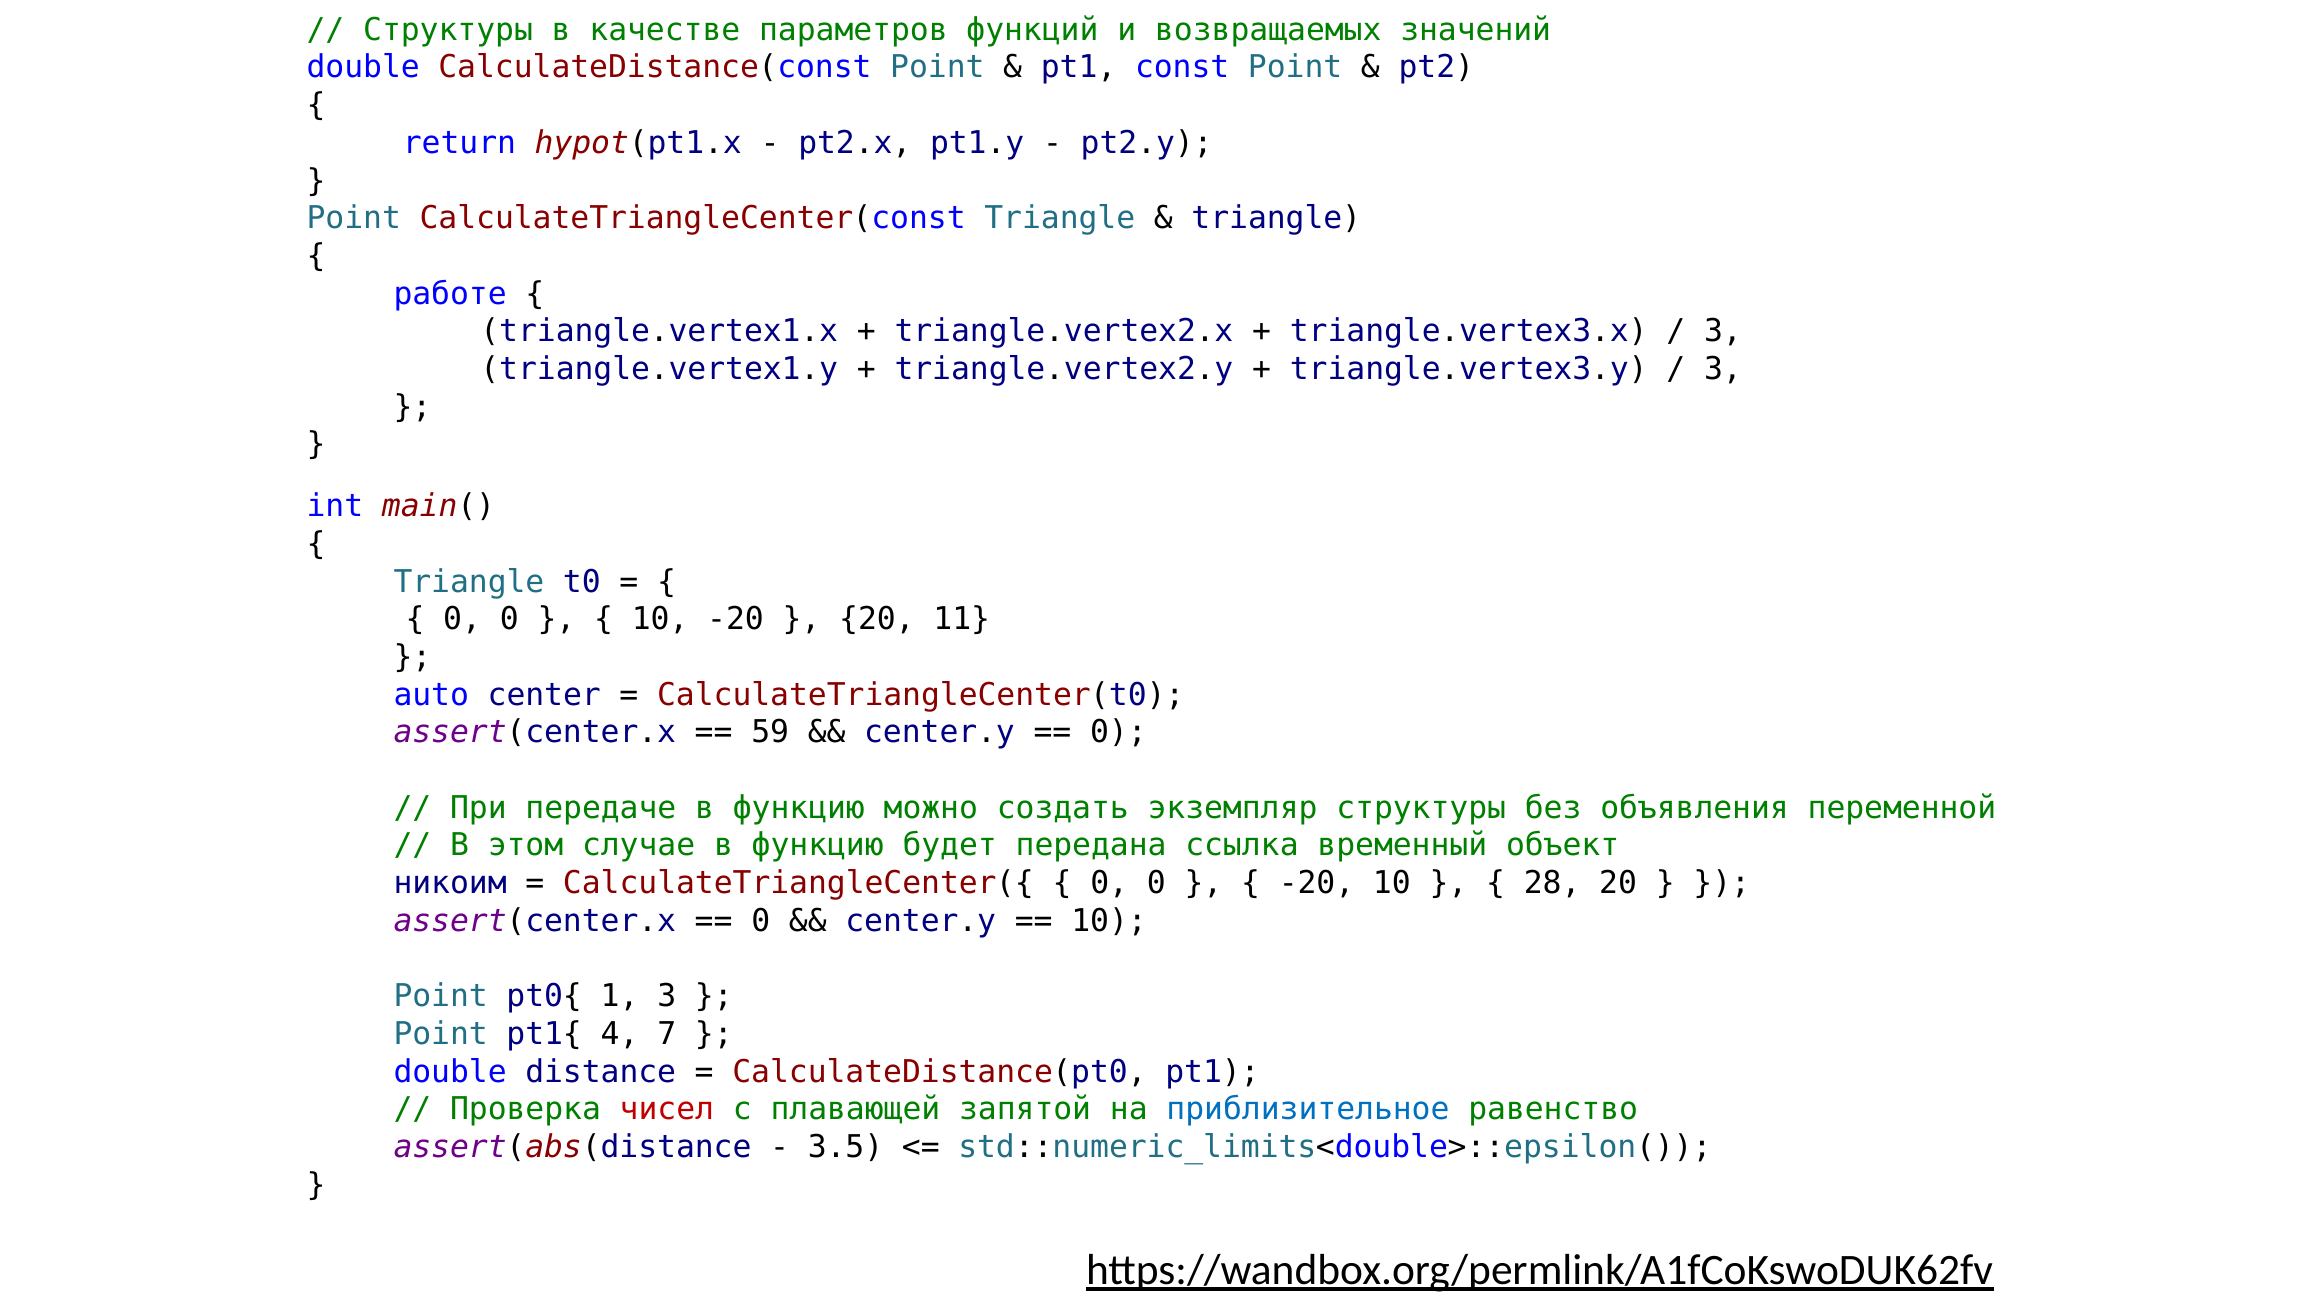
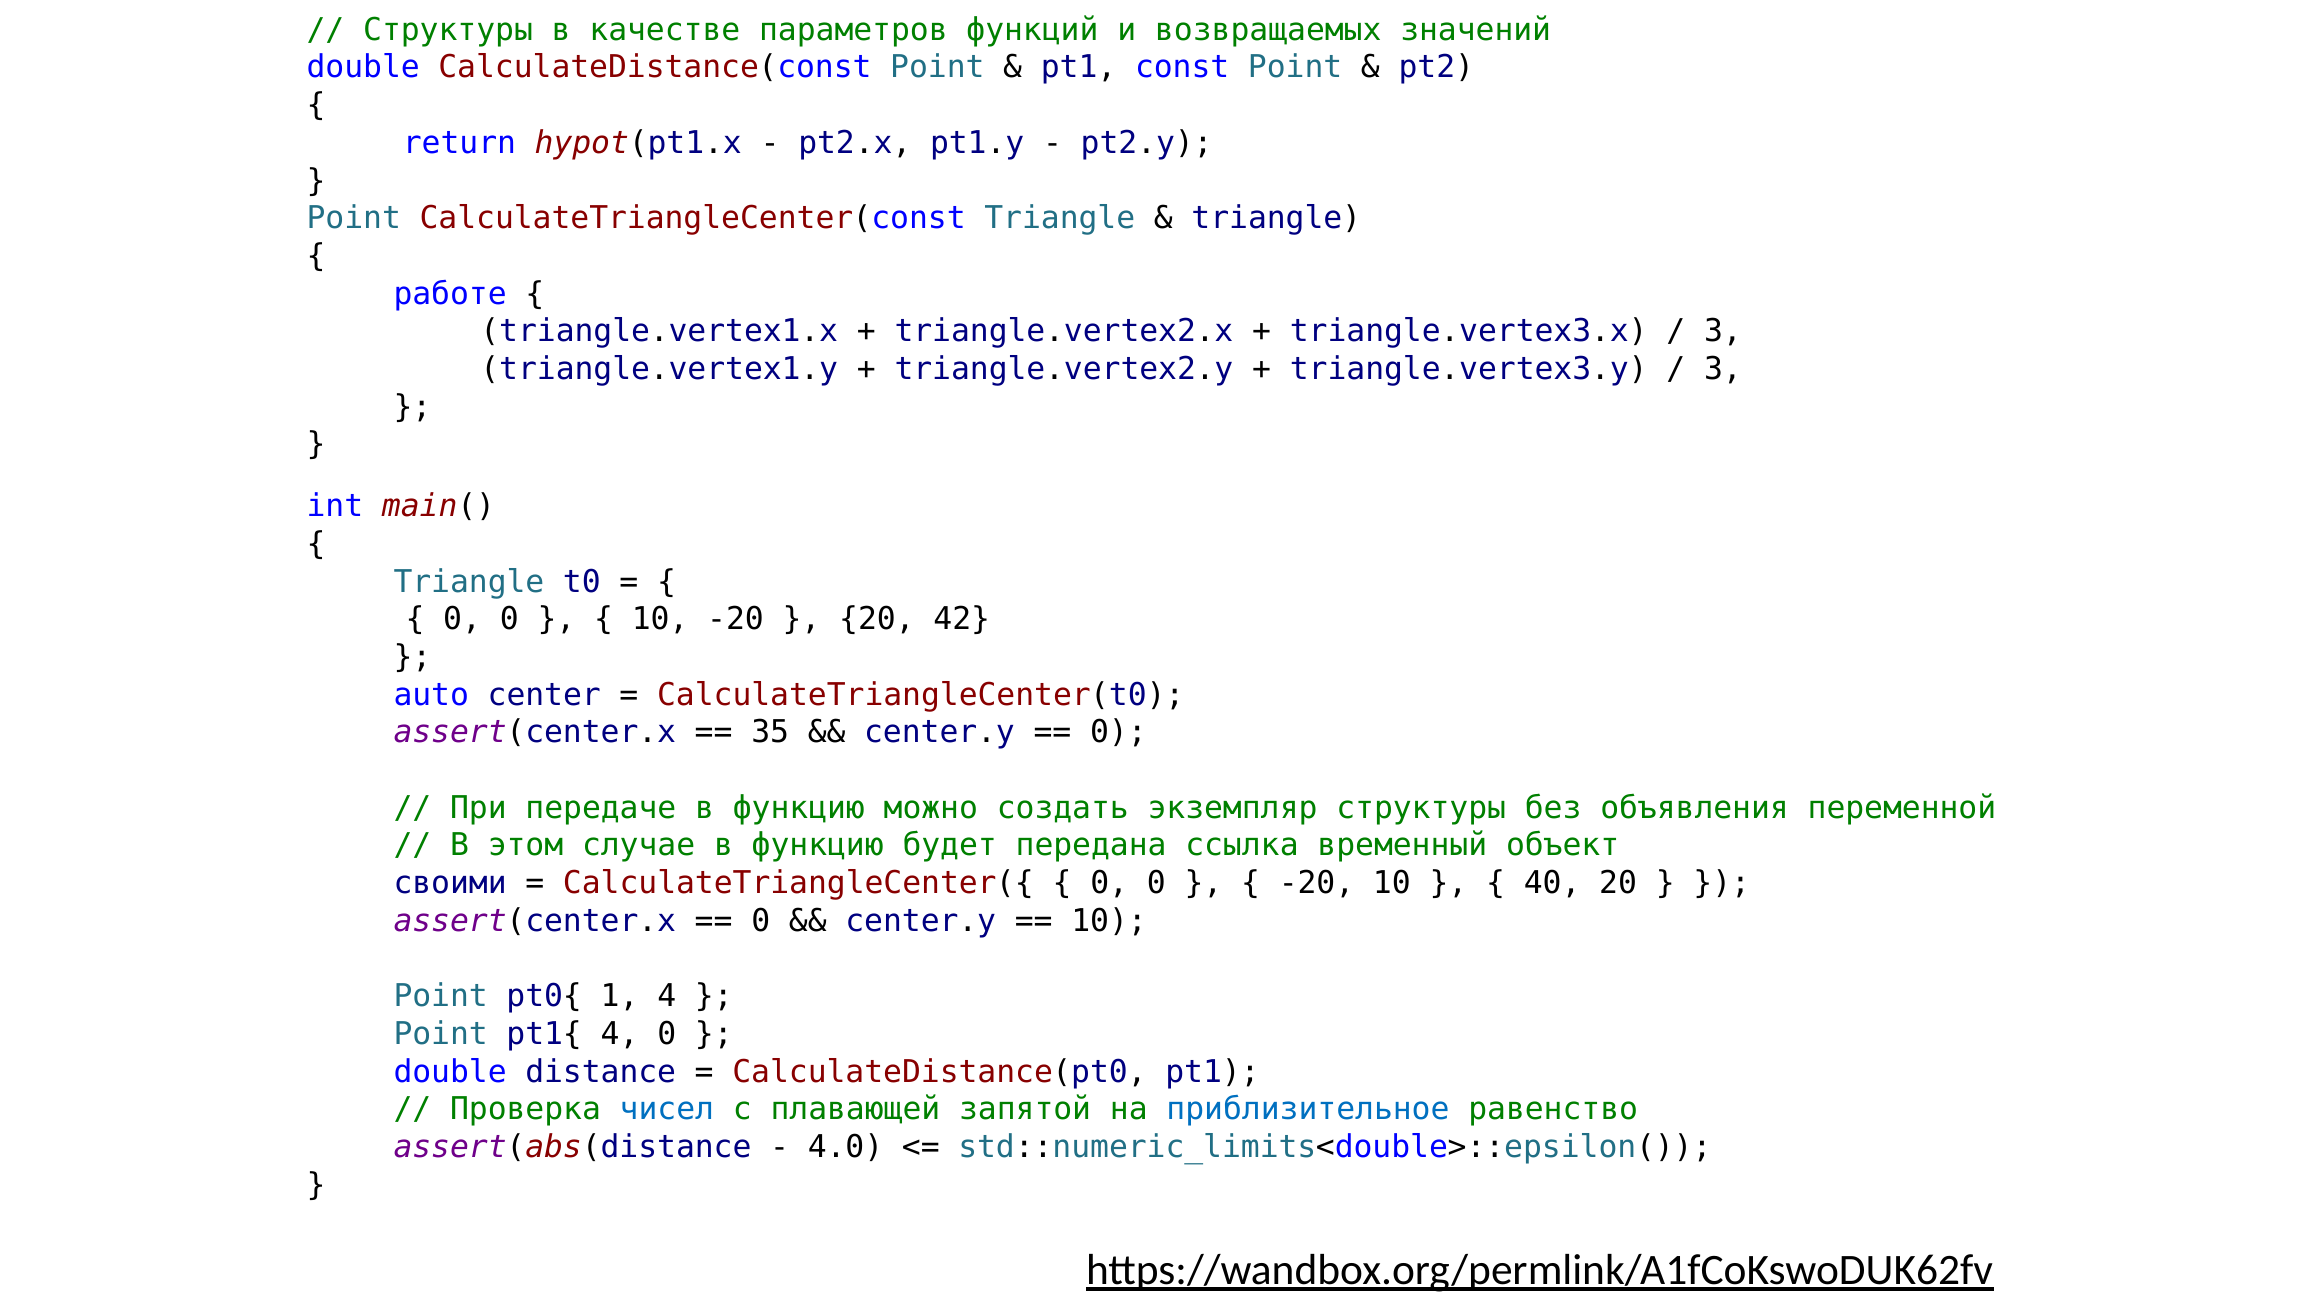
11: 11 -> 42 (962, 620)
59: 59 -> 35 (770, 733)
никоим: никоим -> своими (450, 883)
28: 28 -> 40 (1552, 883)
1 3: 3 -> 4 (667, 996)
4 7: 7 -> 0 (667, 1034)
чисел colour: red -> blue (667, 1110)
3.5: 3.5 -> 4.0 (846, 1147)
